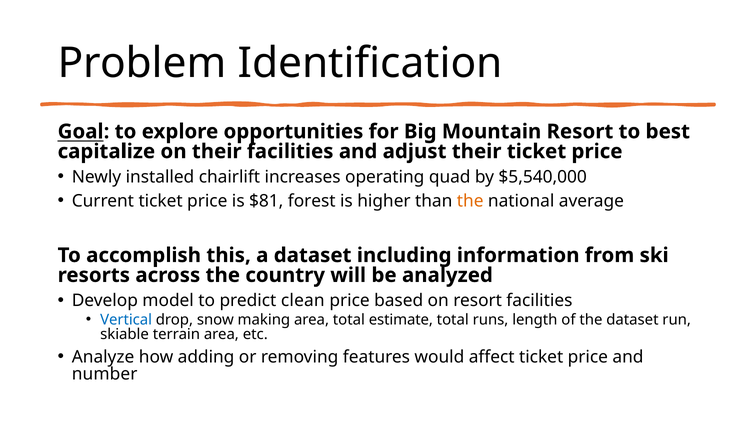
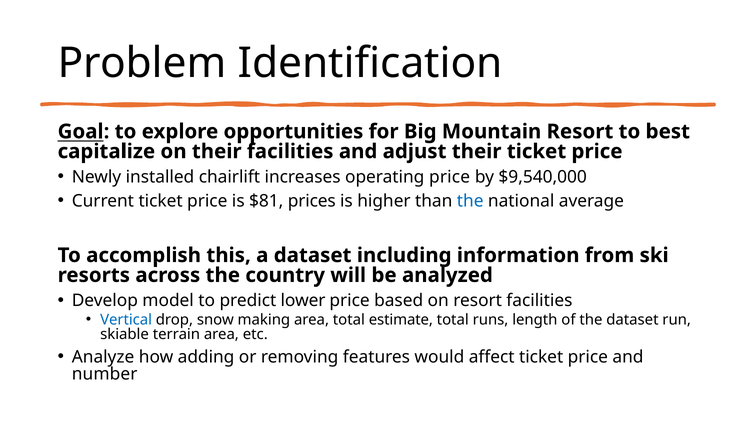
operating quad: quad -> price (450, 177)
$5,540,000: $5,540,000 -> $9,540,000 (543, 177)
forest: forest -> prices (312, 201)
the colour: orange -> blue (470, 201)
clean: clean -> lower (303, 301)
